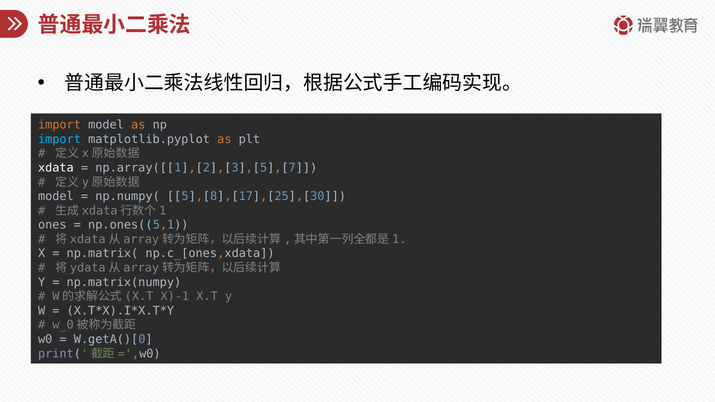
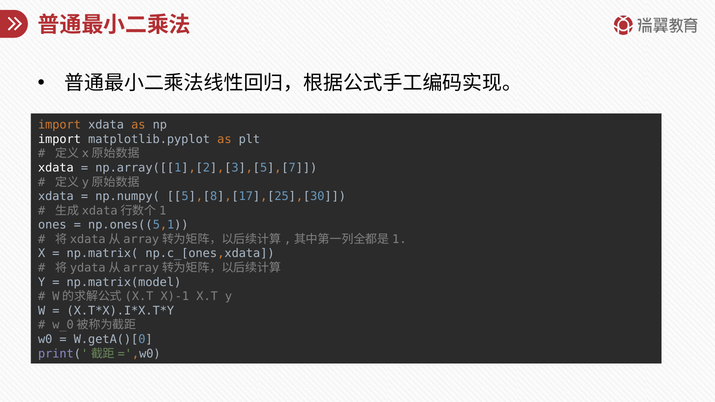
import model: model -> xdata (106, 125)
import colour: light blue -> white (59, 139)
model: model -> xdata (56, 196)
np.matrix(numpy: np.matrix(numpy -> np.matrix(model (124, 282)
